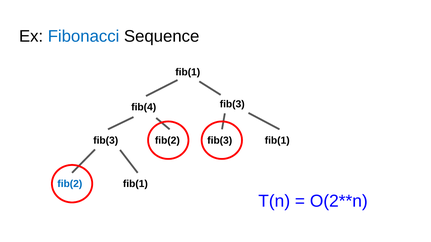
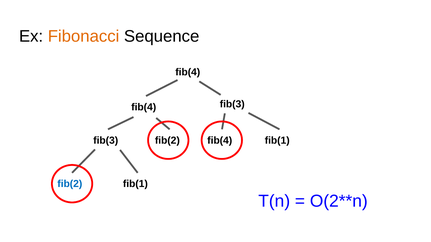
Fibonacci colour: blue -> orange (84, 37)
fib(1: fib(1 -> fib(4 (188, 72)
fib(3: fib(3 -> fib(4 (220, 141)
